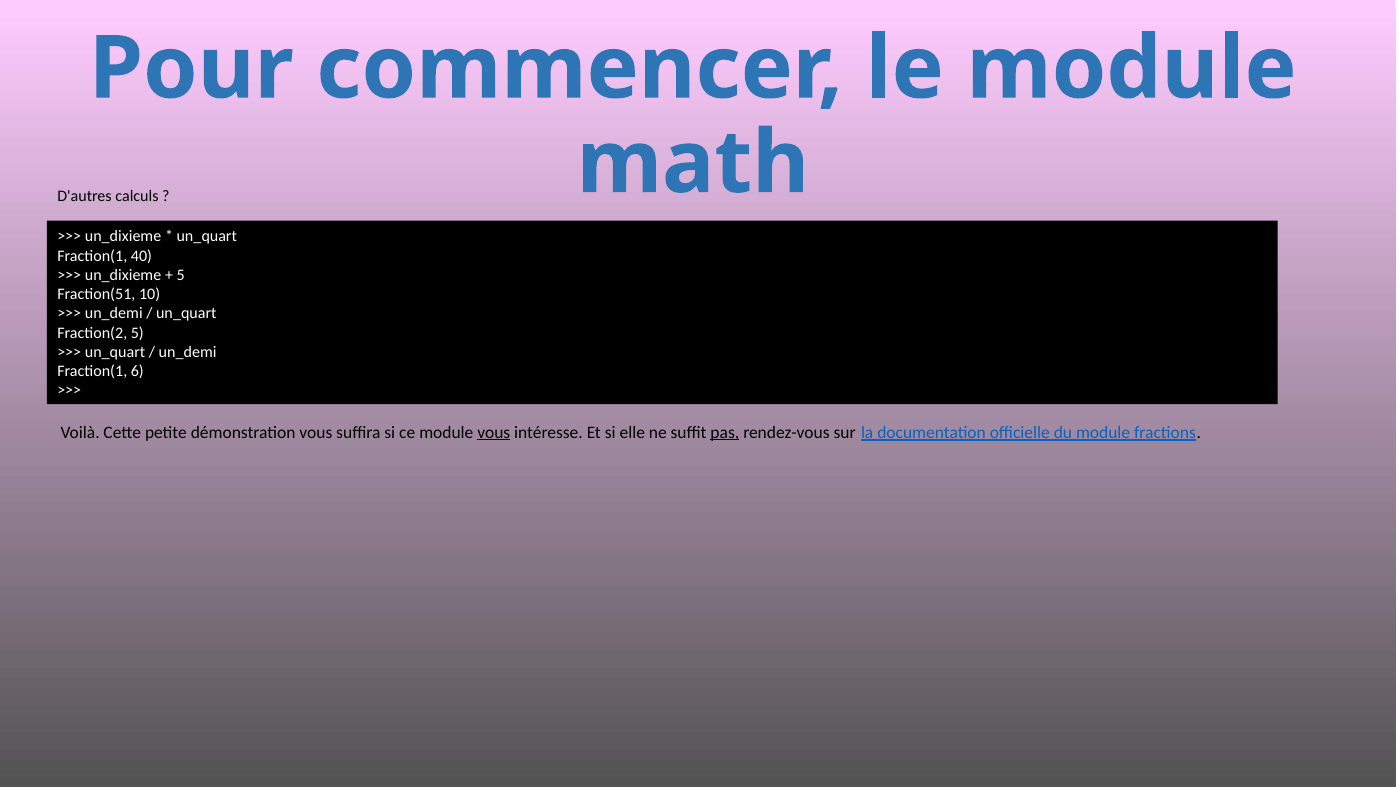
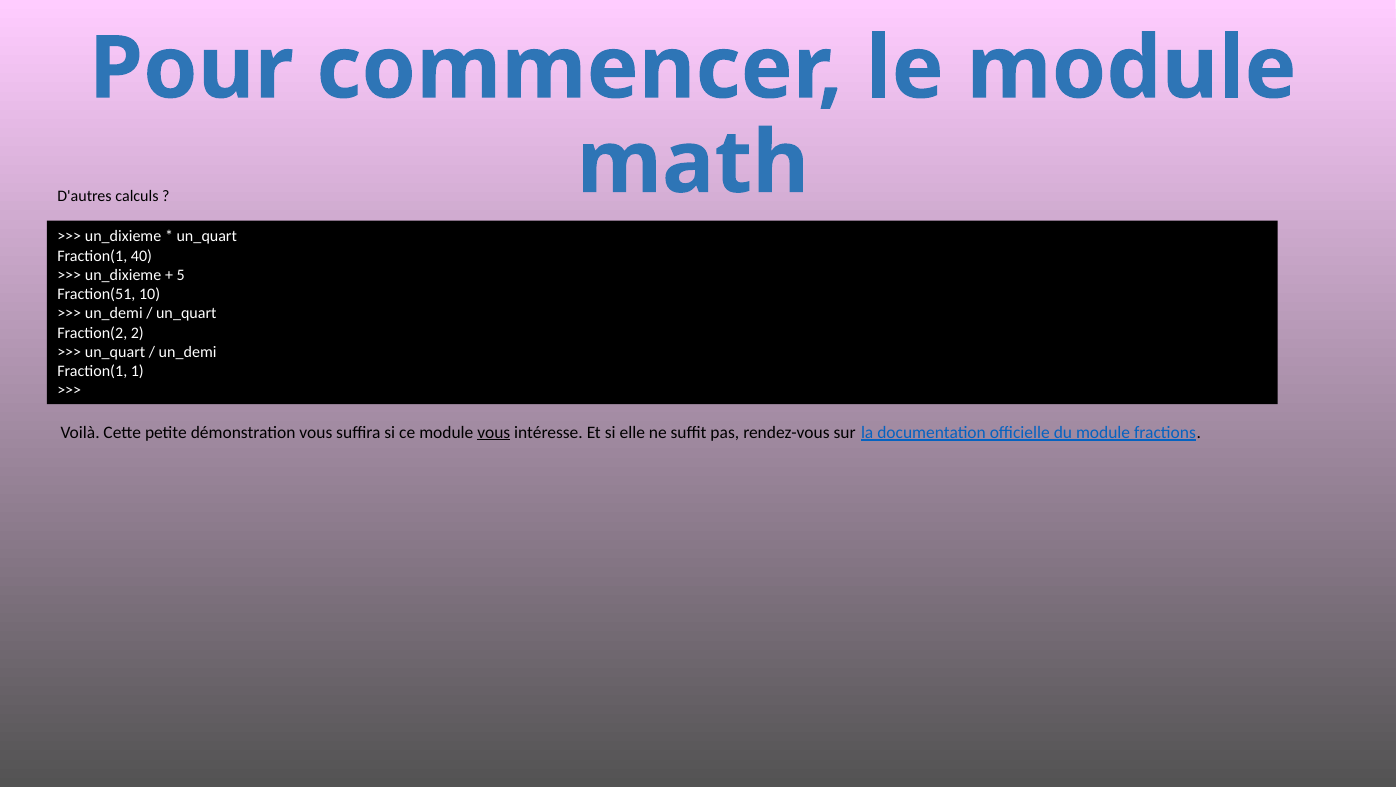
Fraction(2 5: 5 -> 2 (137, 333)
6: 6 -> 1 (137, 371)
pas underline: present -> none (725, 432)
